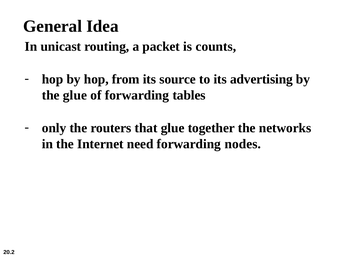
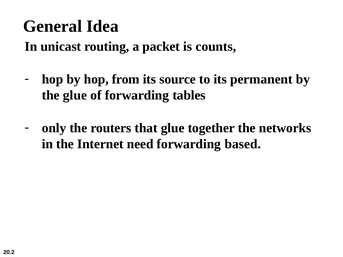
advertising: advertising -> permanent (261, 79)
nodes: nodes -> based (243, 144)
